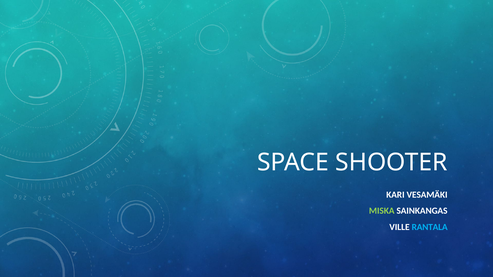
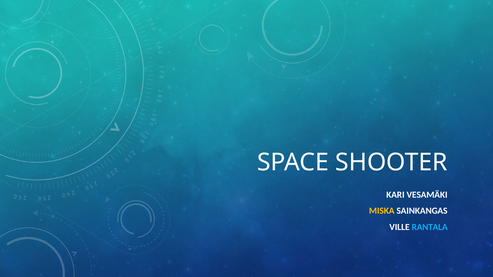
MISKA colour: light green -> yellow (382, 211)
